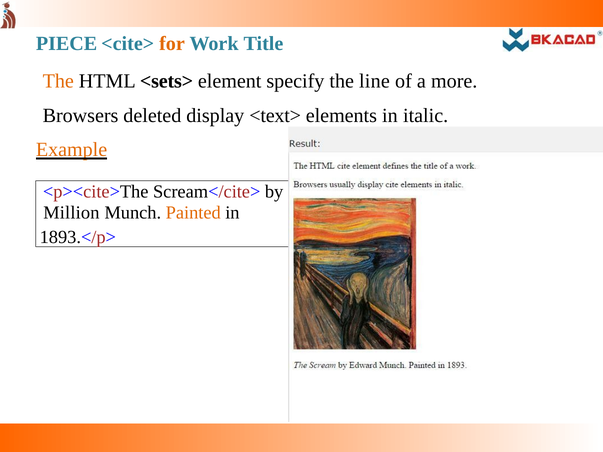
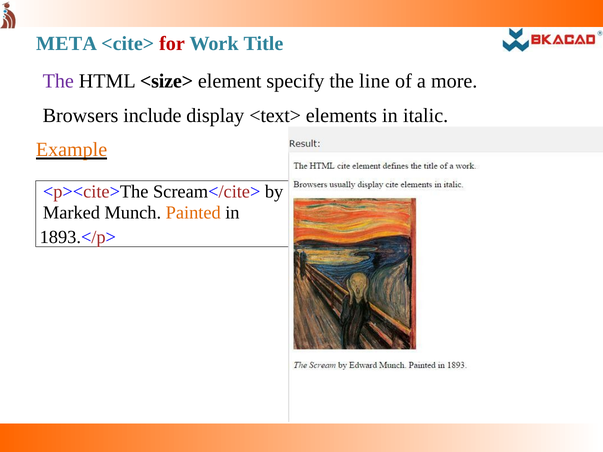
PIECE: PIECE -> META (66, 44)
for colour: orange -> red (172, 44)
The colour: orange -> purple (58, 81)
<sets>: <sets> -> <size> (167, 81)
deleted: deleted -> include (152, 116)
Million: Million -> Marked (72, 213)
